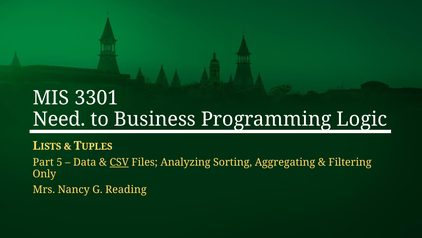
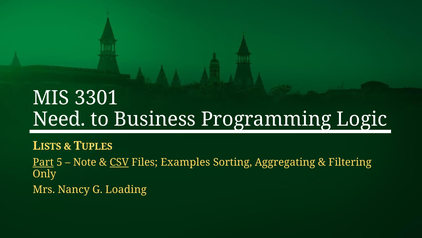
Part underline: none -> present (43, 162)
Data: Data -> Note (85, 162)
Analyzing: Analyzing -> Examples (185, 162)
Reading: Reading -> Loading (126, 189)
